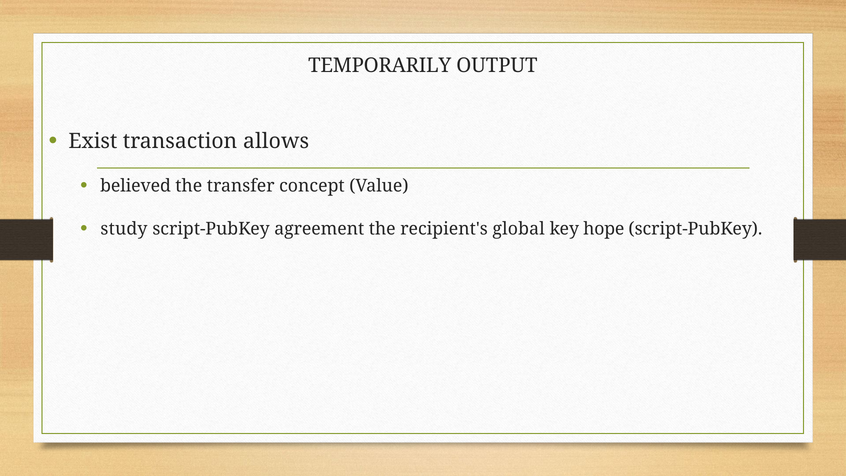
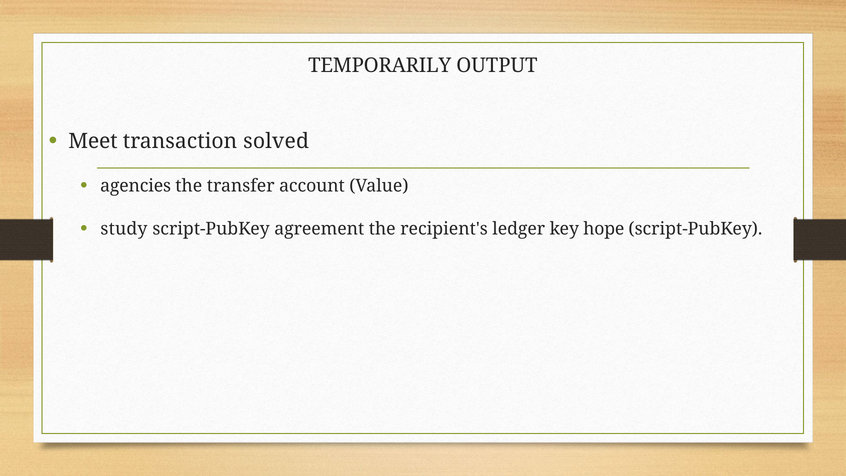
Exist: Exist -> Meet (93, 141)
allows: allows -> solved (276, 141)
believed: believed -> agencies (136, 186)
concept: concept -> account (312, 186)
global: global -> ledger (519, 229)
